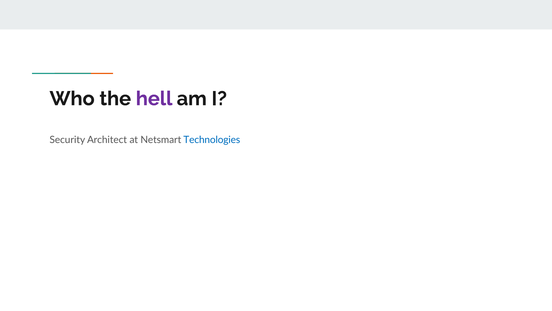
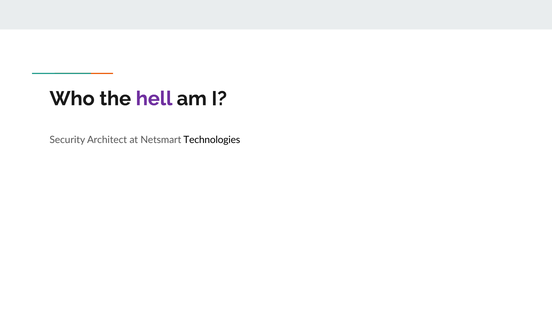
Technologies colour: blue -> black (212, 139)
